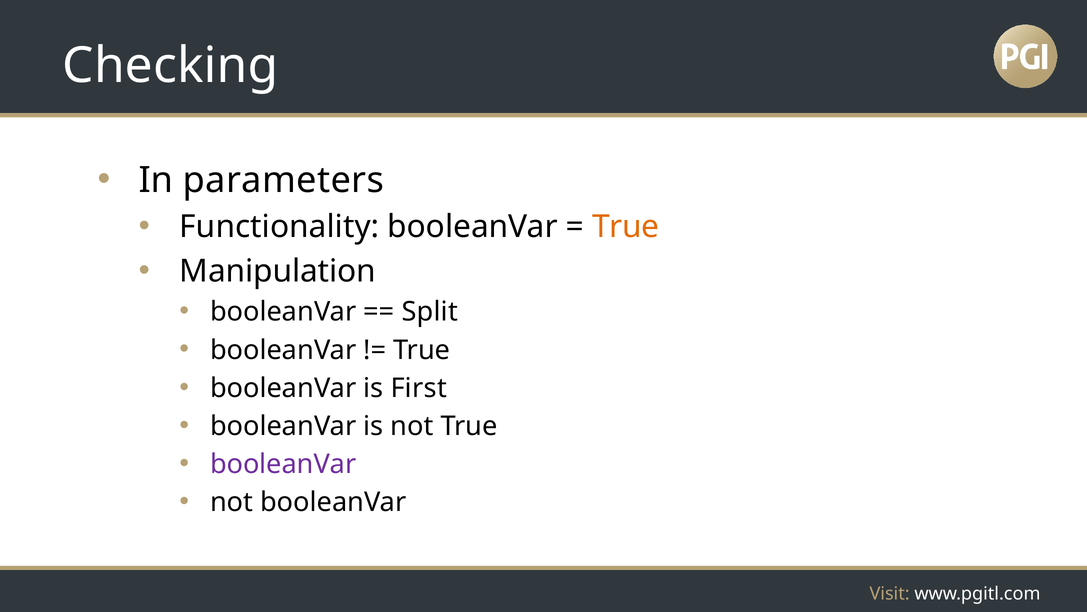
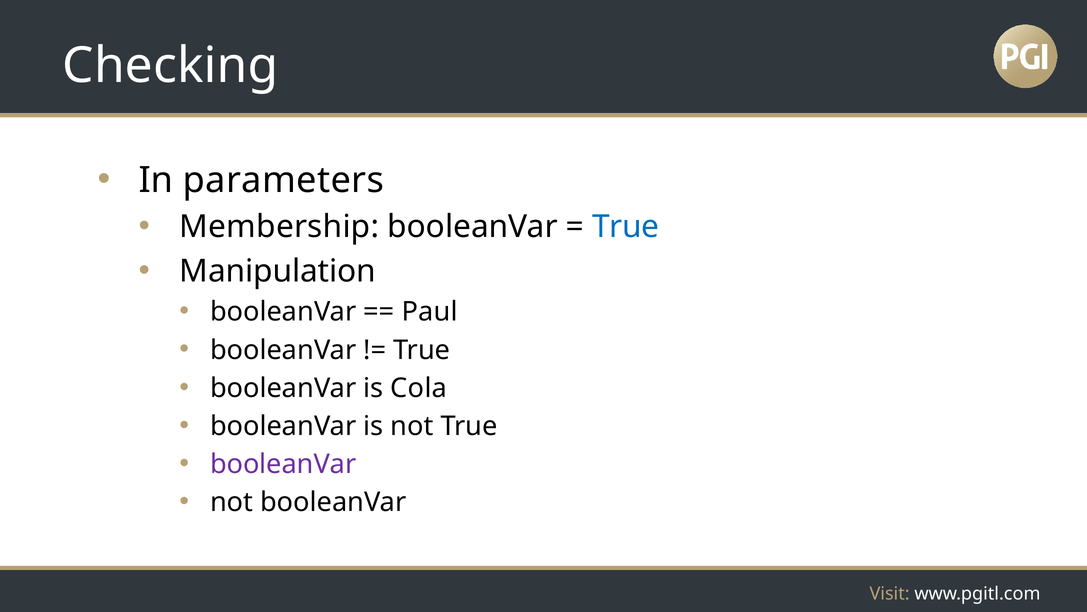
Functionality: Functionality -> Membership (279, 227)
True colour: orange -> blue (626, 227)
Split: Split -> Paul (430, 312)
First: First -> Cola (419, 388)
